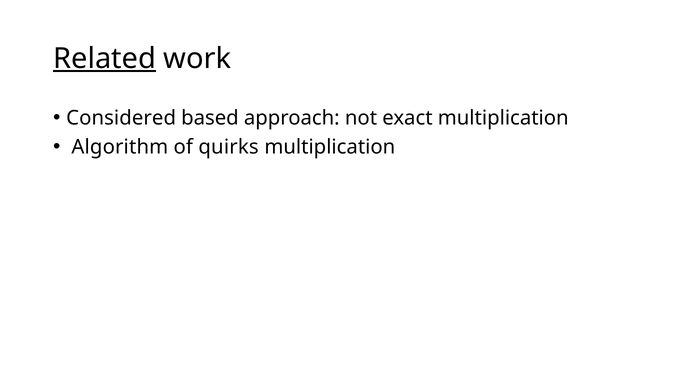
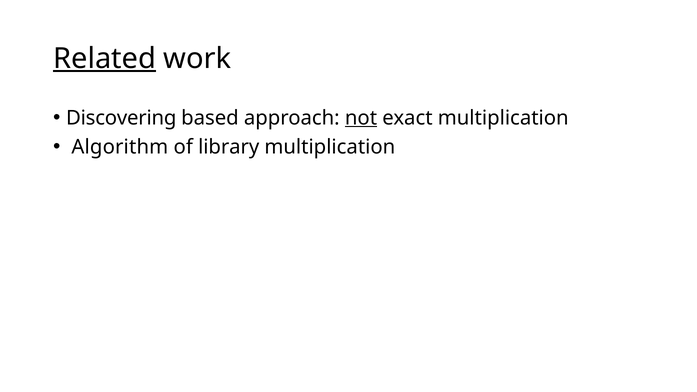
Considered: Considered -> Discovering (121, 118)
not underline: none -> present (361, 118)
quirks: quirks -> library (229, 147)
